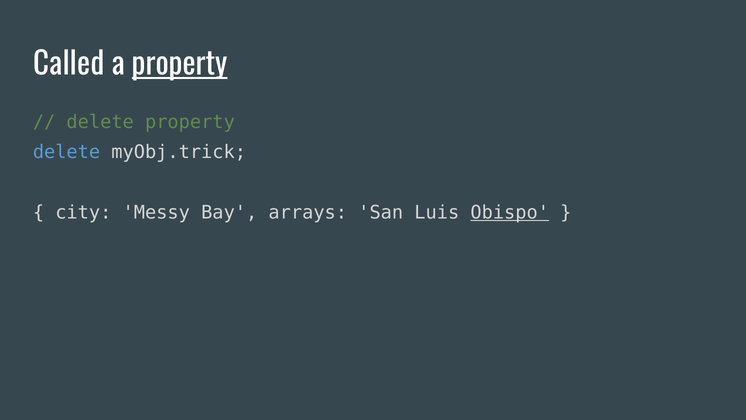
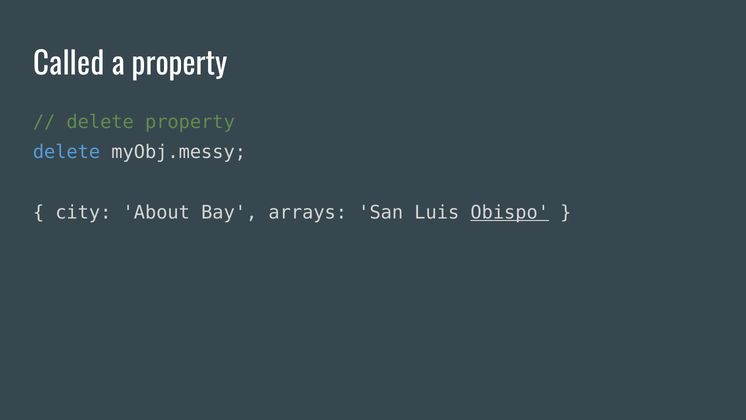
property underline: present -> none (180, 65)
myObj.trick: myObj.trick -> myObj.messy (179, 152)
Messy: Messy -> About (156, 212)
